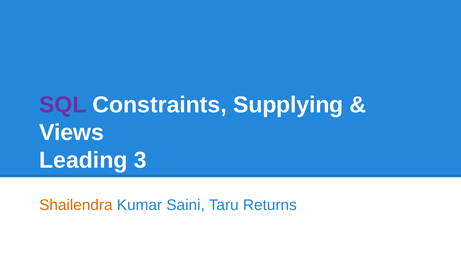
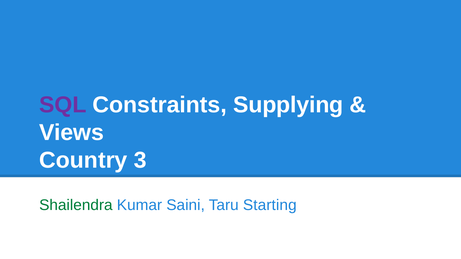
Leading: Leading -> Country (83, 160)
Shailendra colour: orange -> green (76, 205)
Returns: Returns -> Starting (270, 205)
